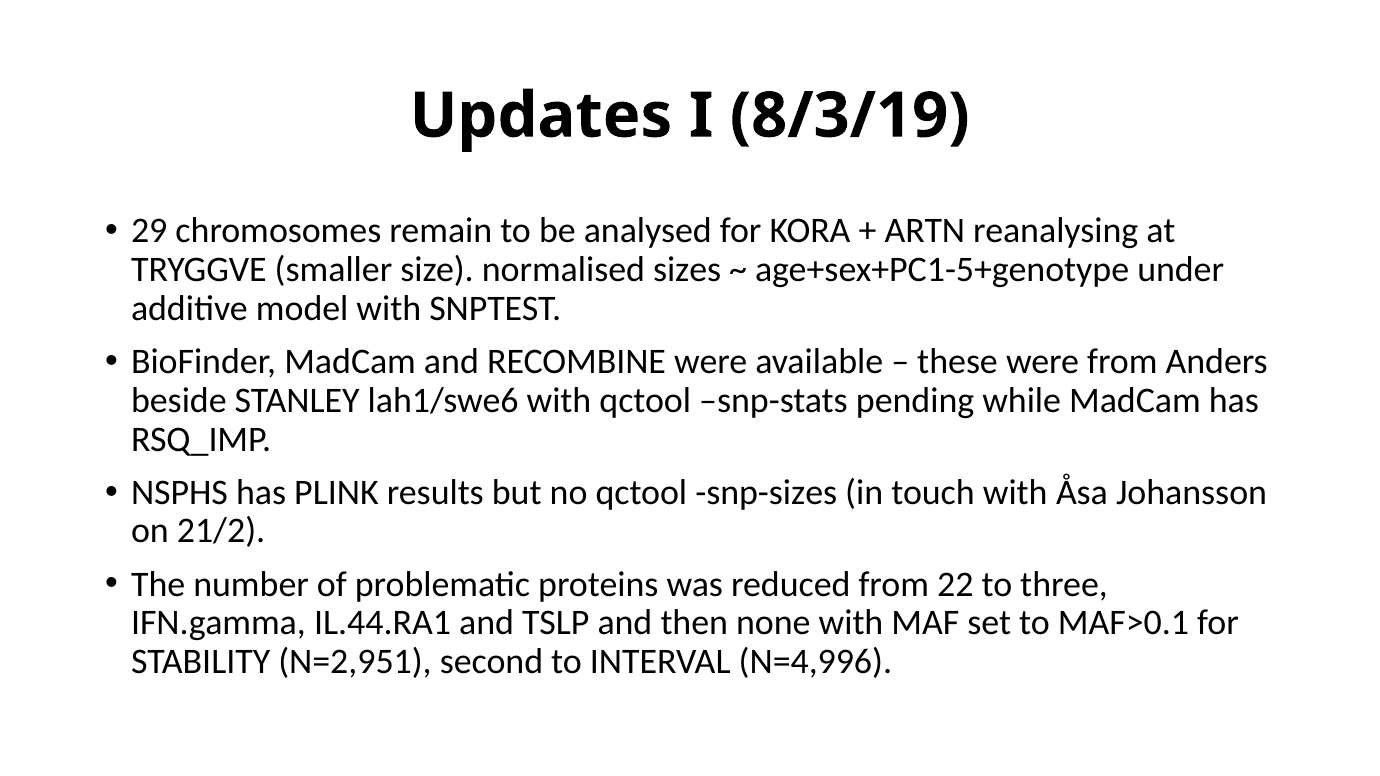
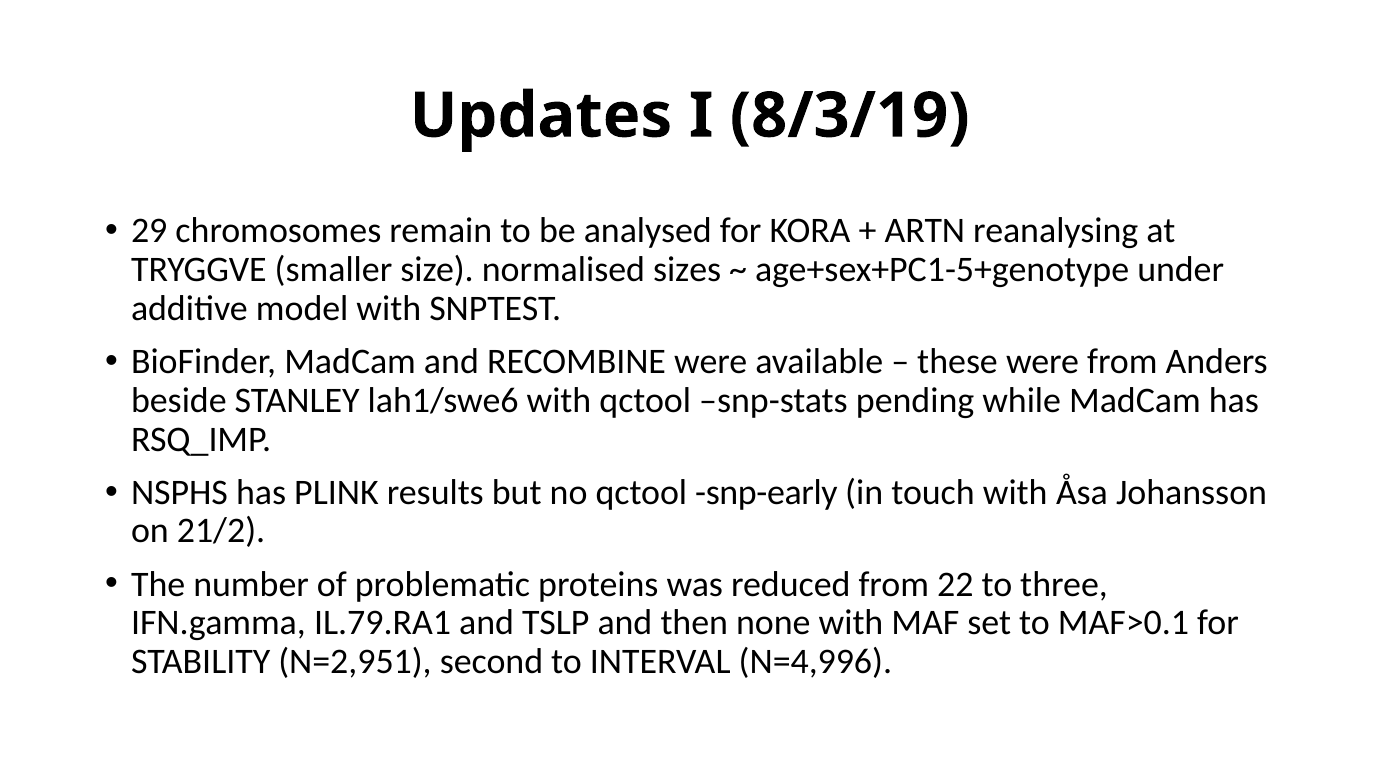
snp-sizes: snp-sizes -> snp-early (766, 493)
IL.44.RA1: IL.44.RA1 -> IL.79.RA1 (383, 623)
